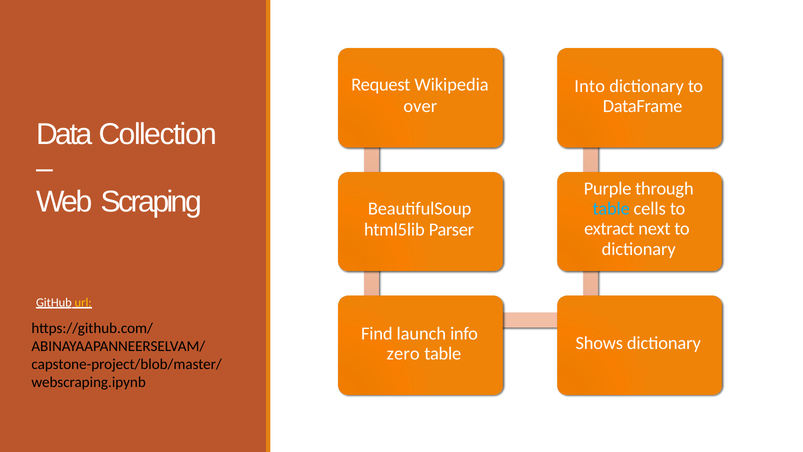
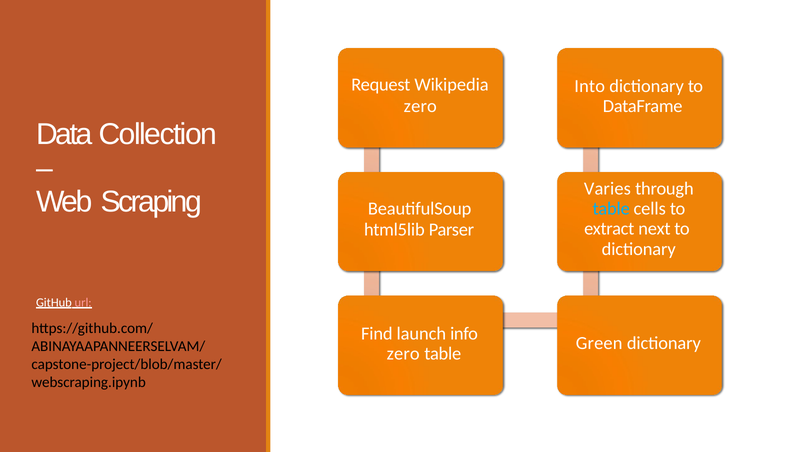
over: over -> zero (420, 106)
Purple: Purple -> Varies (607, 189)
url colour: yellow -> pink (83, 302)
Shows: Shows -> Green (599, 343)
